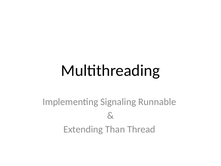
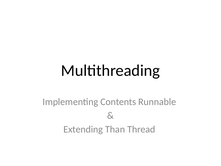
Signaling: Signaling -> Contents (118, 102)
